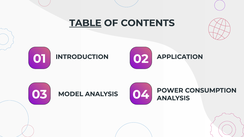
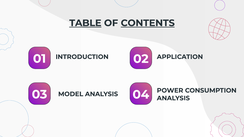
CONTENTS underline: none -> present (148, 23)
